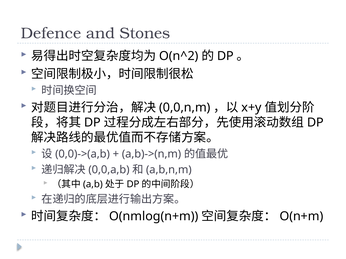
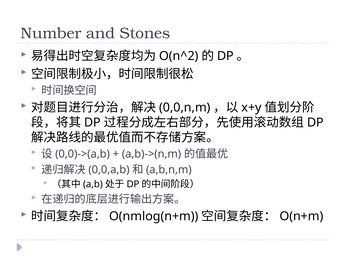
Defence: Defence -> Number (51, 33)
